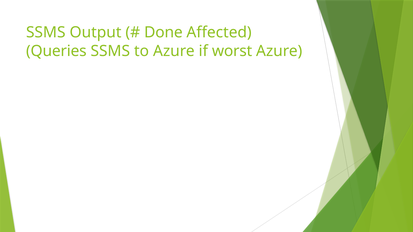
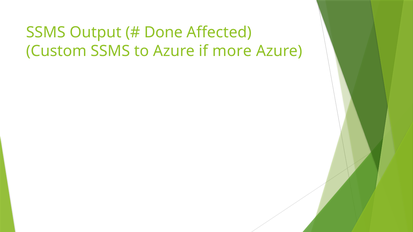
Queries: Queries -> Custom (56, 51)
worst: worst -> more (232, 51)
